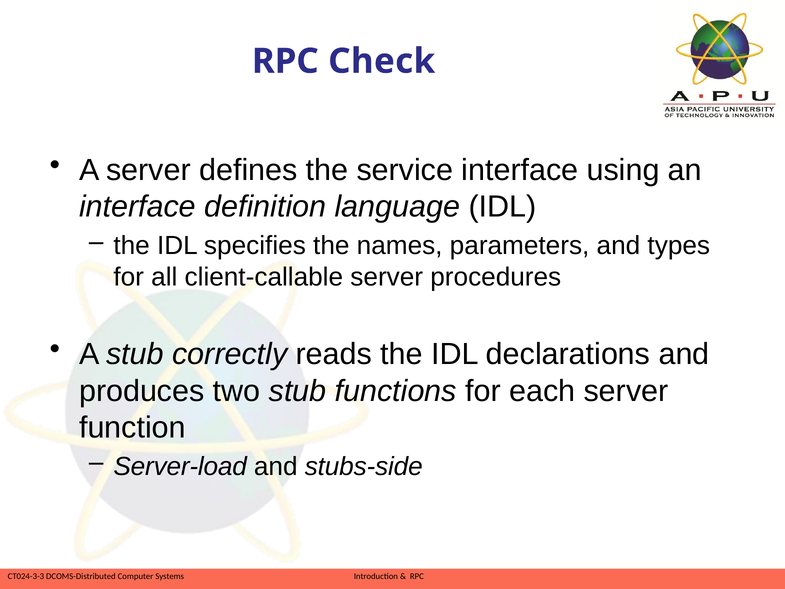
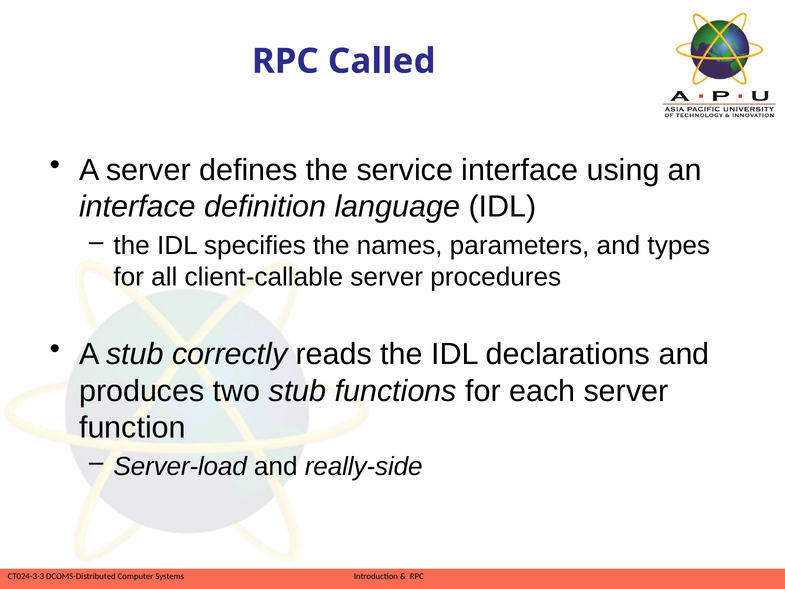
Check: Check -> Called (382, 61)
stubs-side: stubs-side -> really-side (364, 466)
